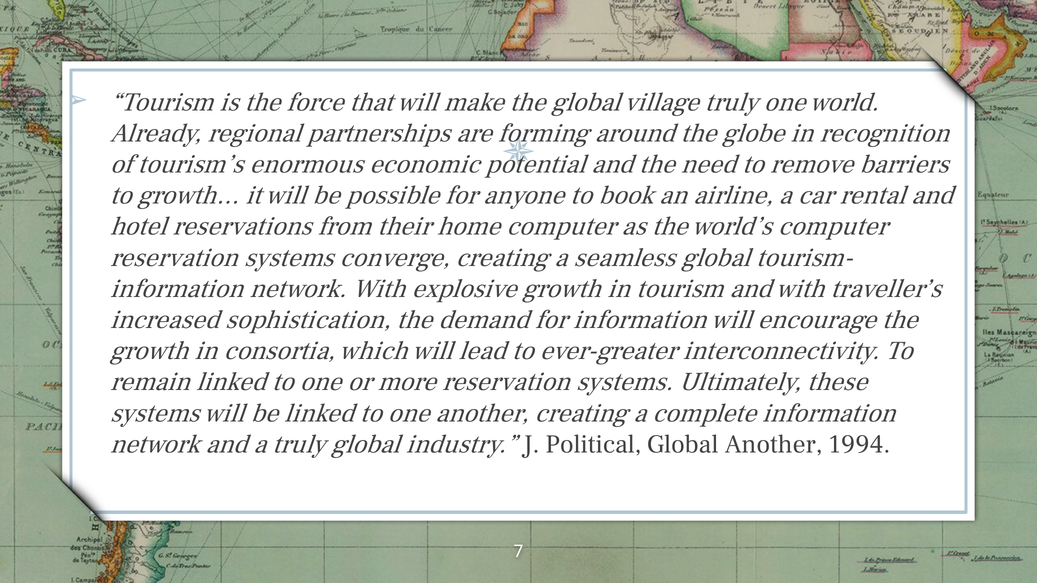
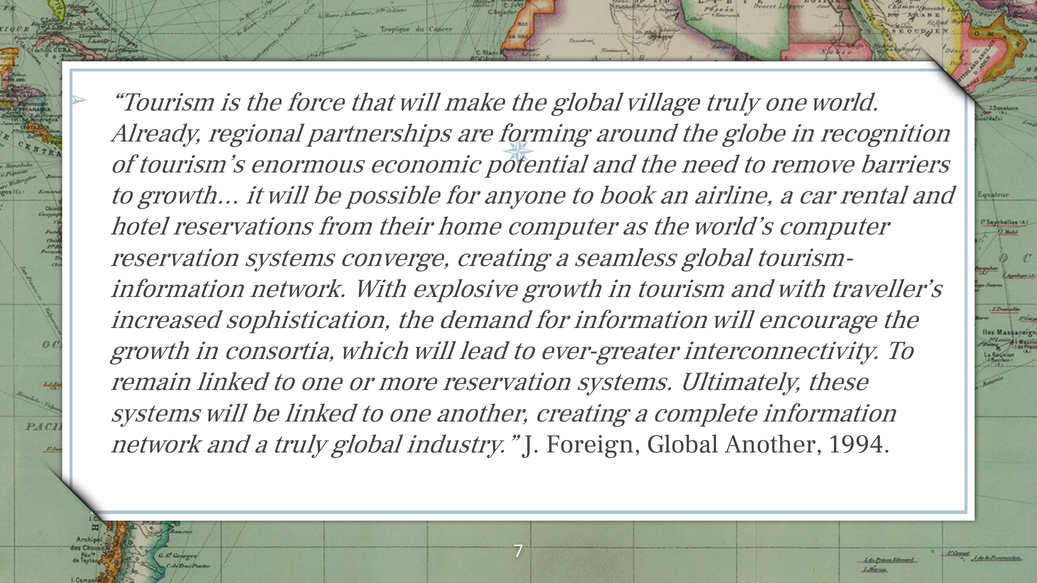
Political: Political -> Foreign (593, 444)
